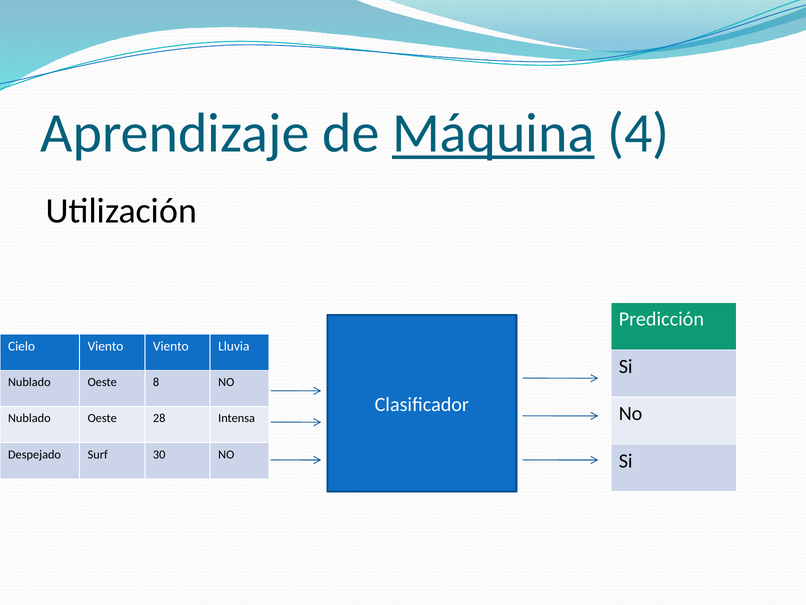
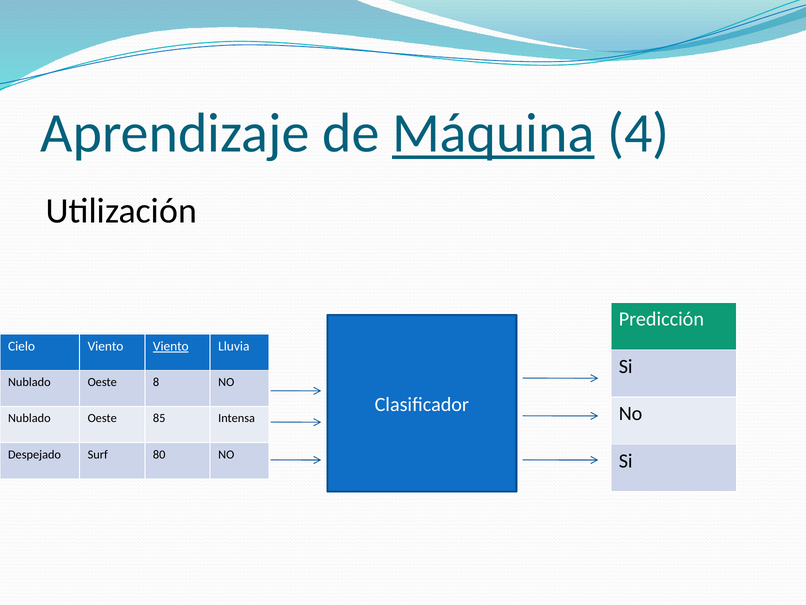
Viento underline: none -> present (171, 346)
28: 28 -> 85 (159, 418)
30: 30 -> 80 (159, 454)
